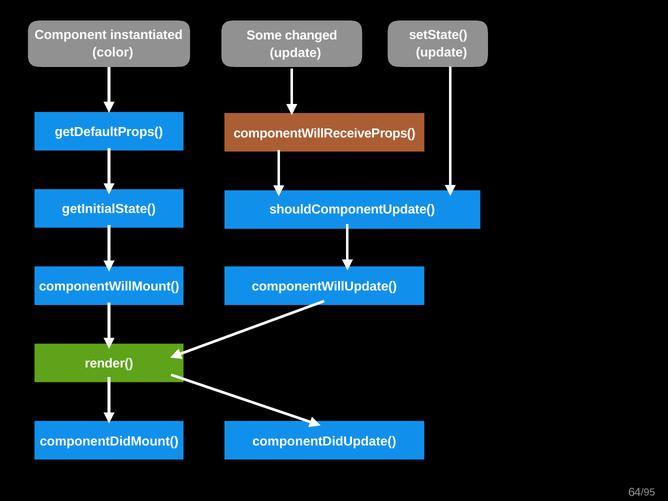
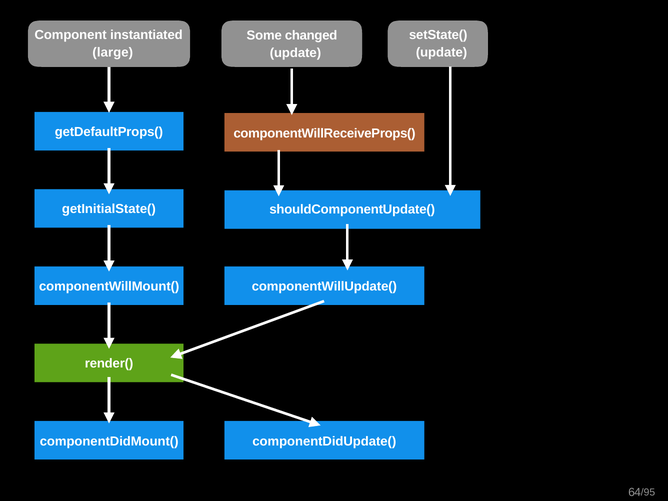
color: color -> large (113, 52)
